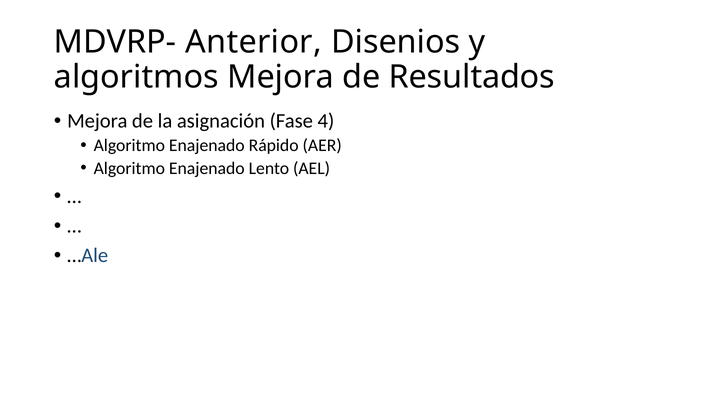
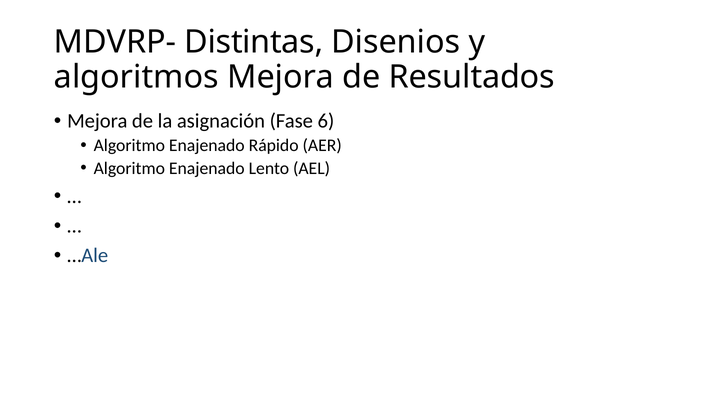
Anterior: Anterior -> Distintas (254, 42)
4: 4 -> 6 (326, 121)
